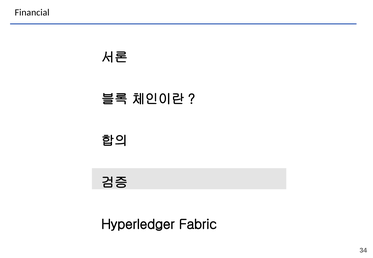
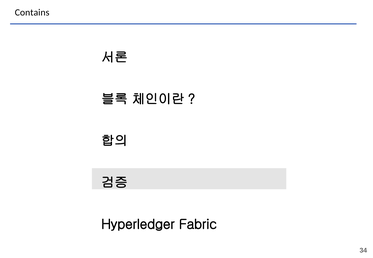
Financial: Financial -> Contains (32, 12)
